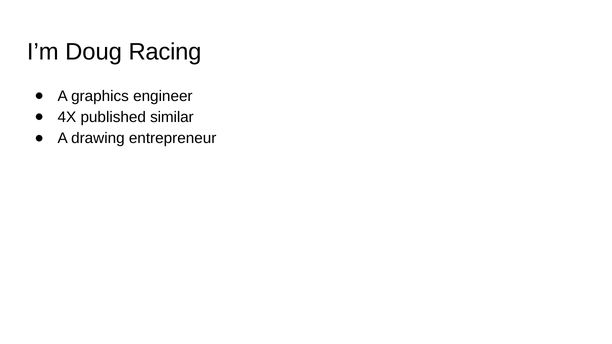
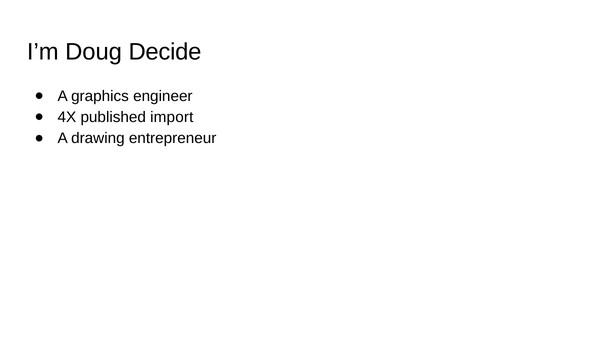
Racing: Racing -> Decide (165, 52)
similar: similar -> import (172, 117)
